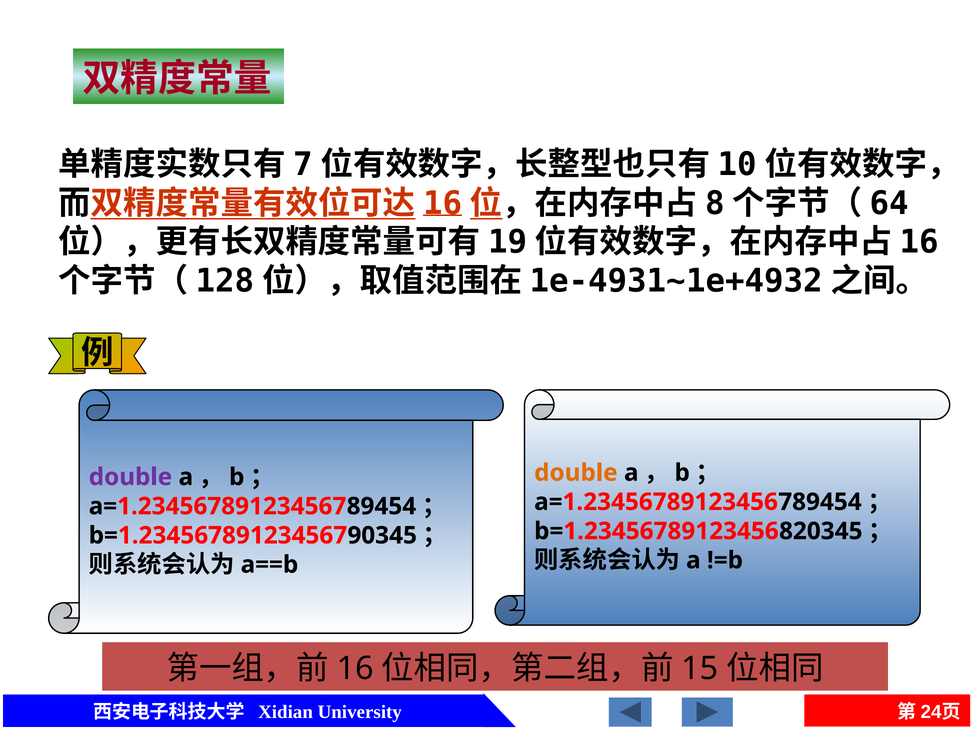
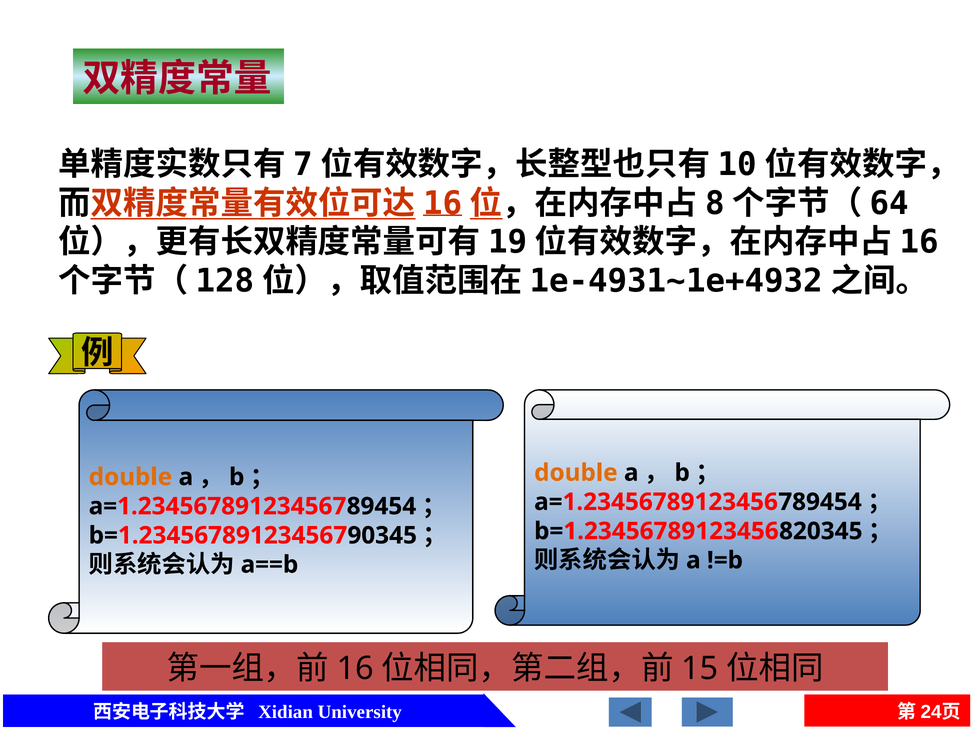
double colour: purple -> orange (130, 477)
